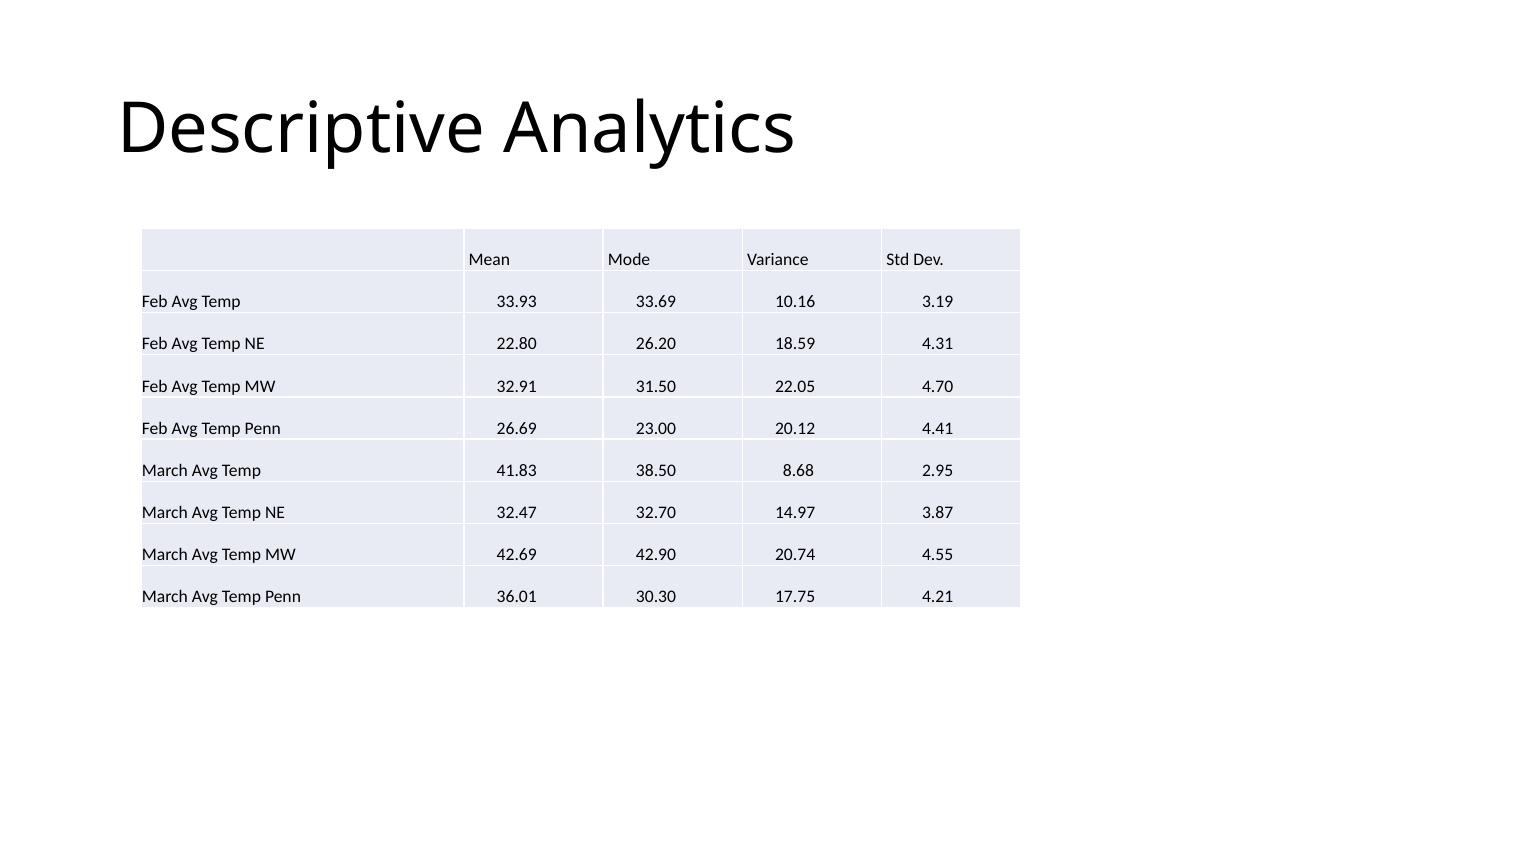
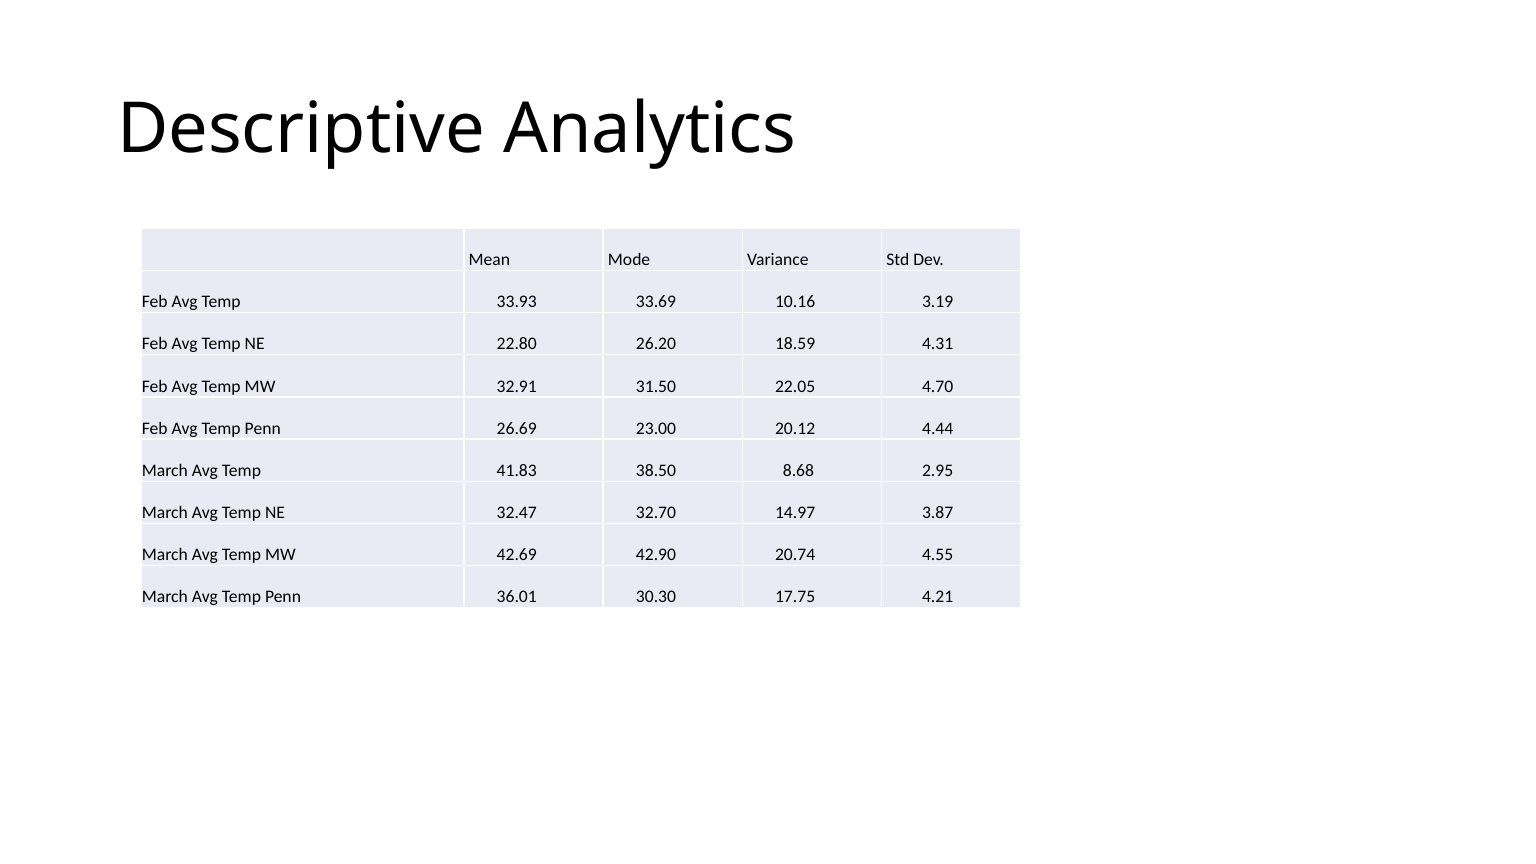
4.41: 4.41 -> 4.44 (938, 428)
